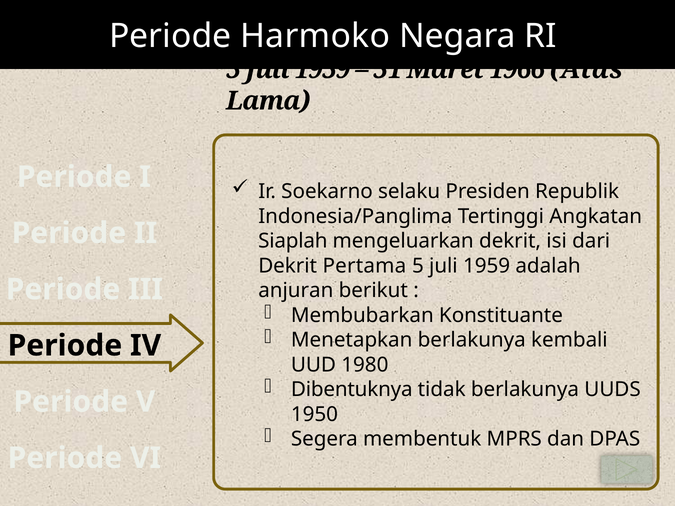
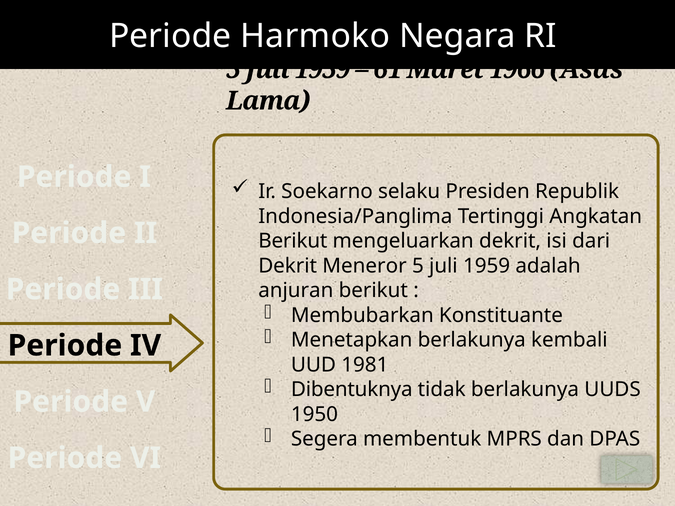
51: 51 -> 61 (388, 69)
Atas: Atas -> Asas (587, 69)
Siaplah: Siaplah -> Berikut (293, 241)
Pertama: Pertama -> Meneror (364, 266)
1980: 1980 -> 1981 (365, 365)
